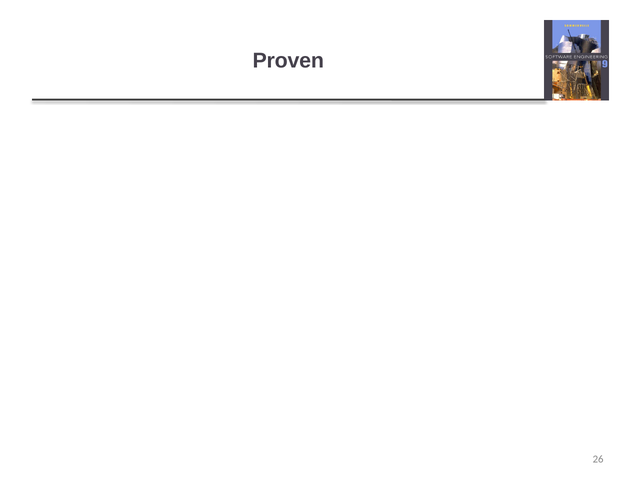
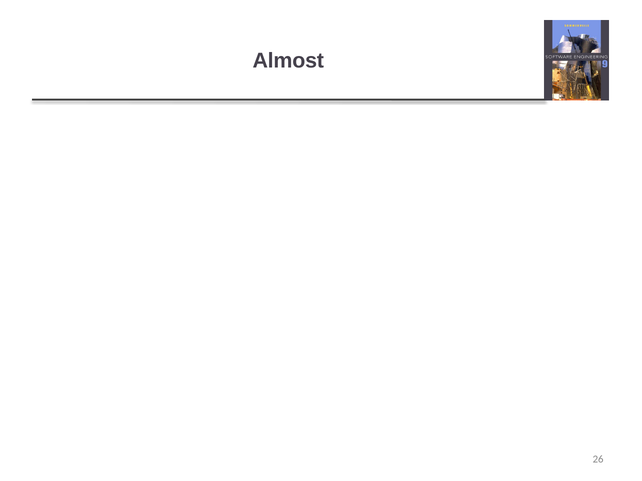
Proven: Proven -> Almost (288, 61)
